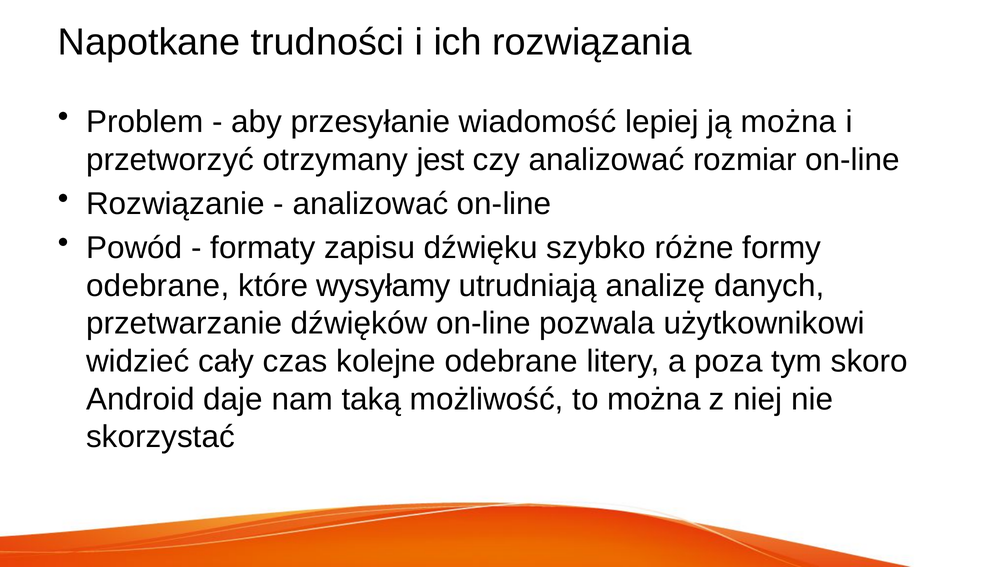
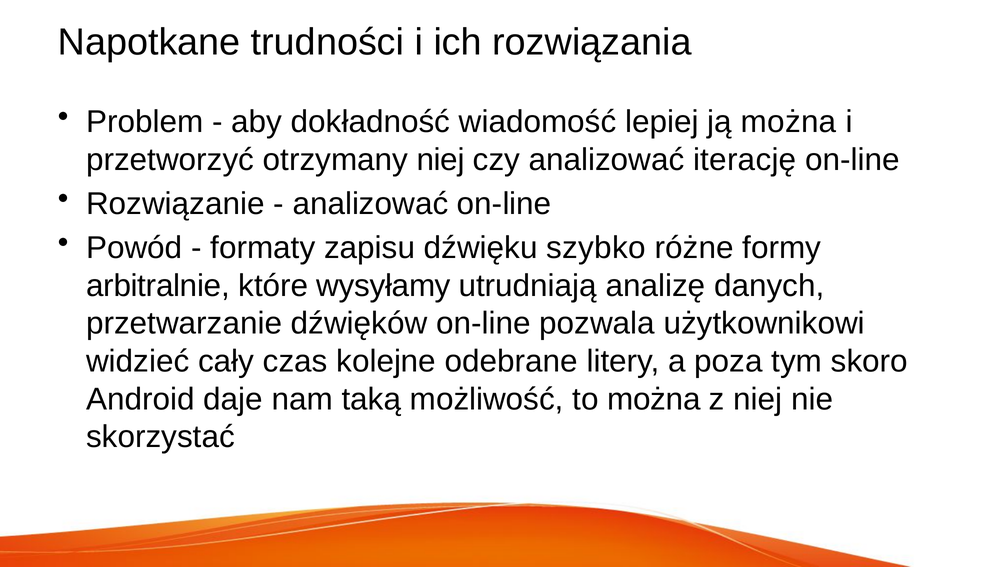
przesyłanie: przesyłanie -> dokładność (370, 122)
otrzymany jest: jest -> niej (441, 160)
rozmiar: rozmiar -> iterację (745, 160)
odebrane: odebrane -> arbitralnie (158, 286)
